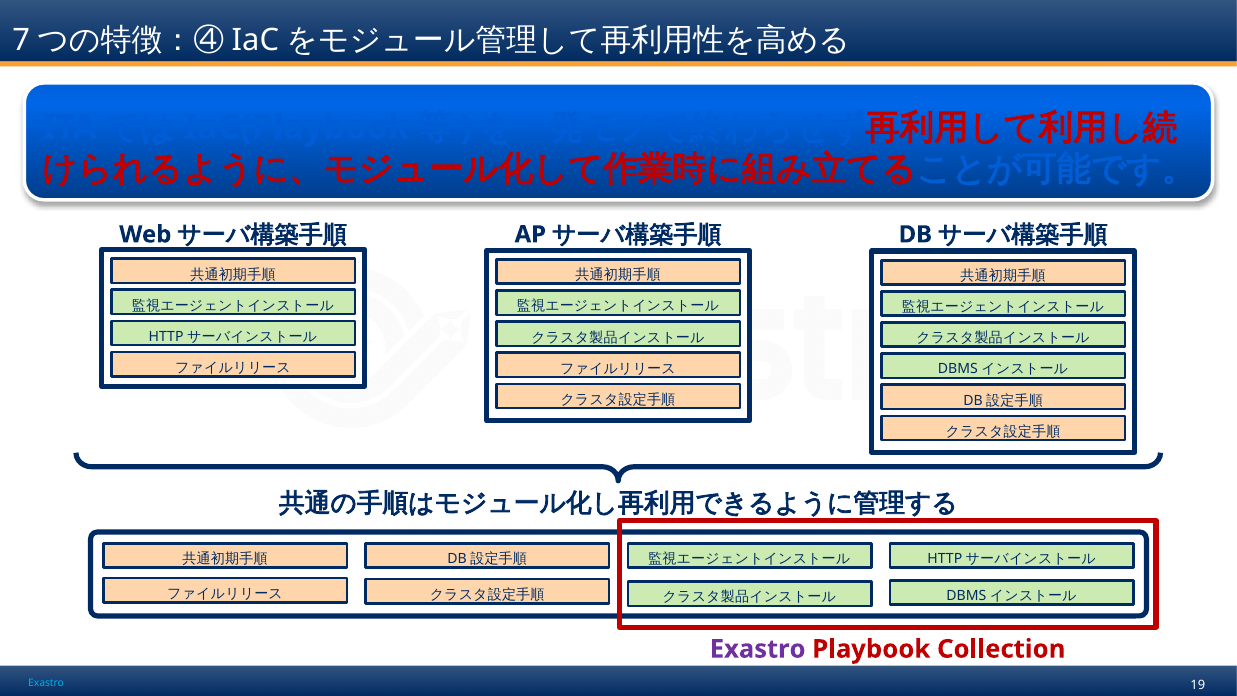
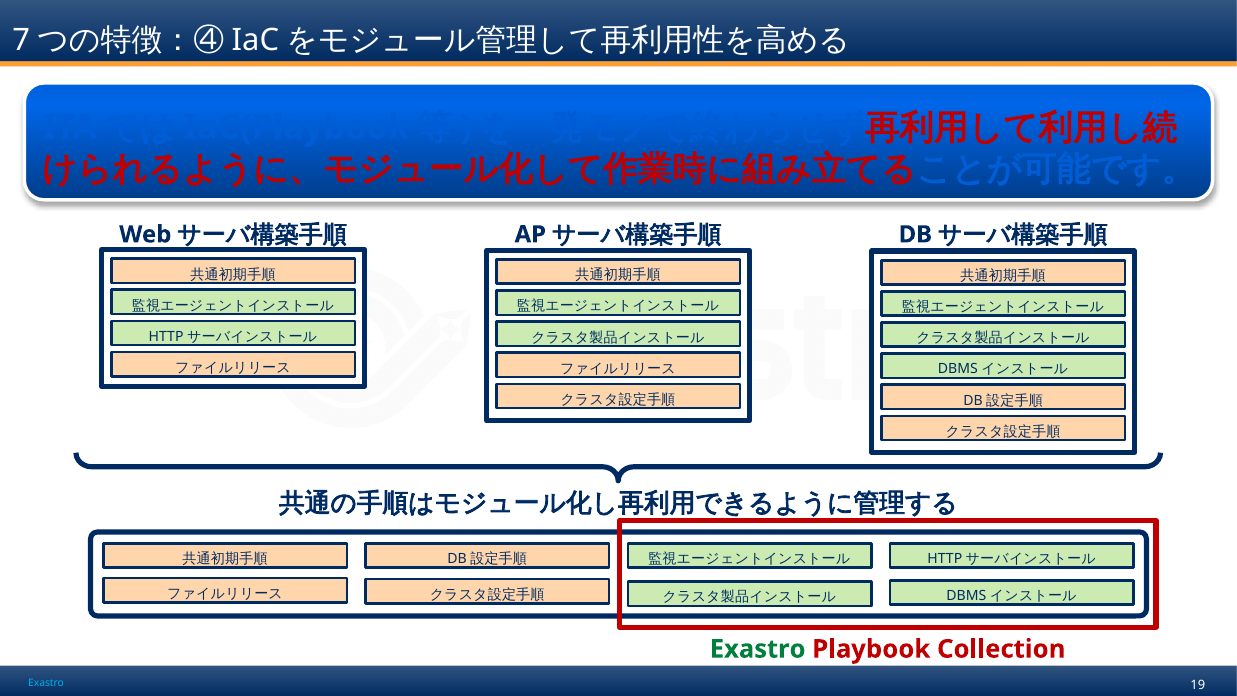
Exastro colour: purple -> green (758, 649)
